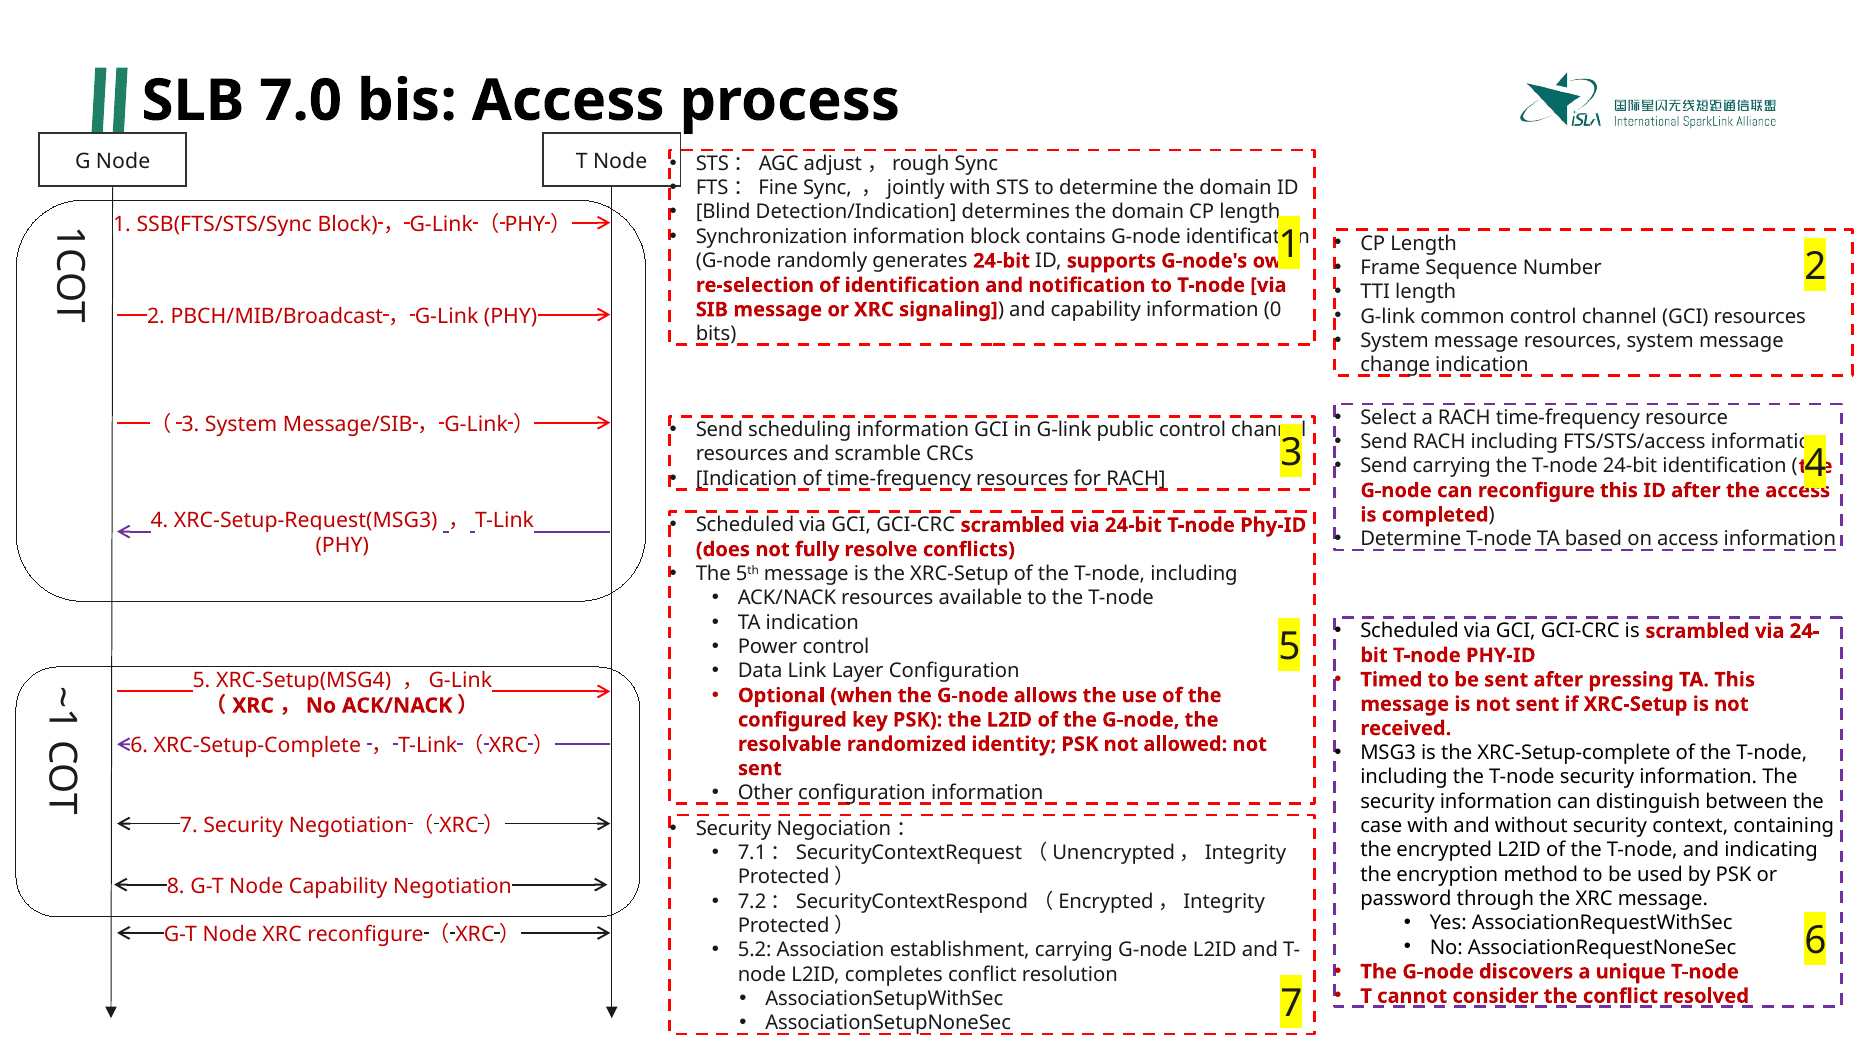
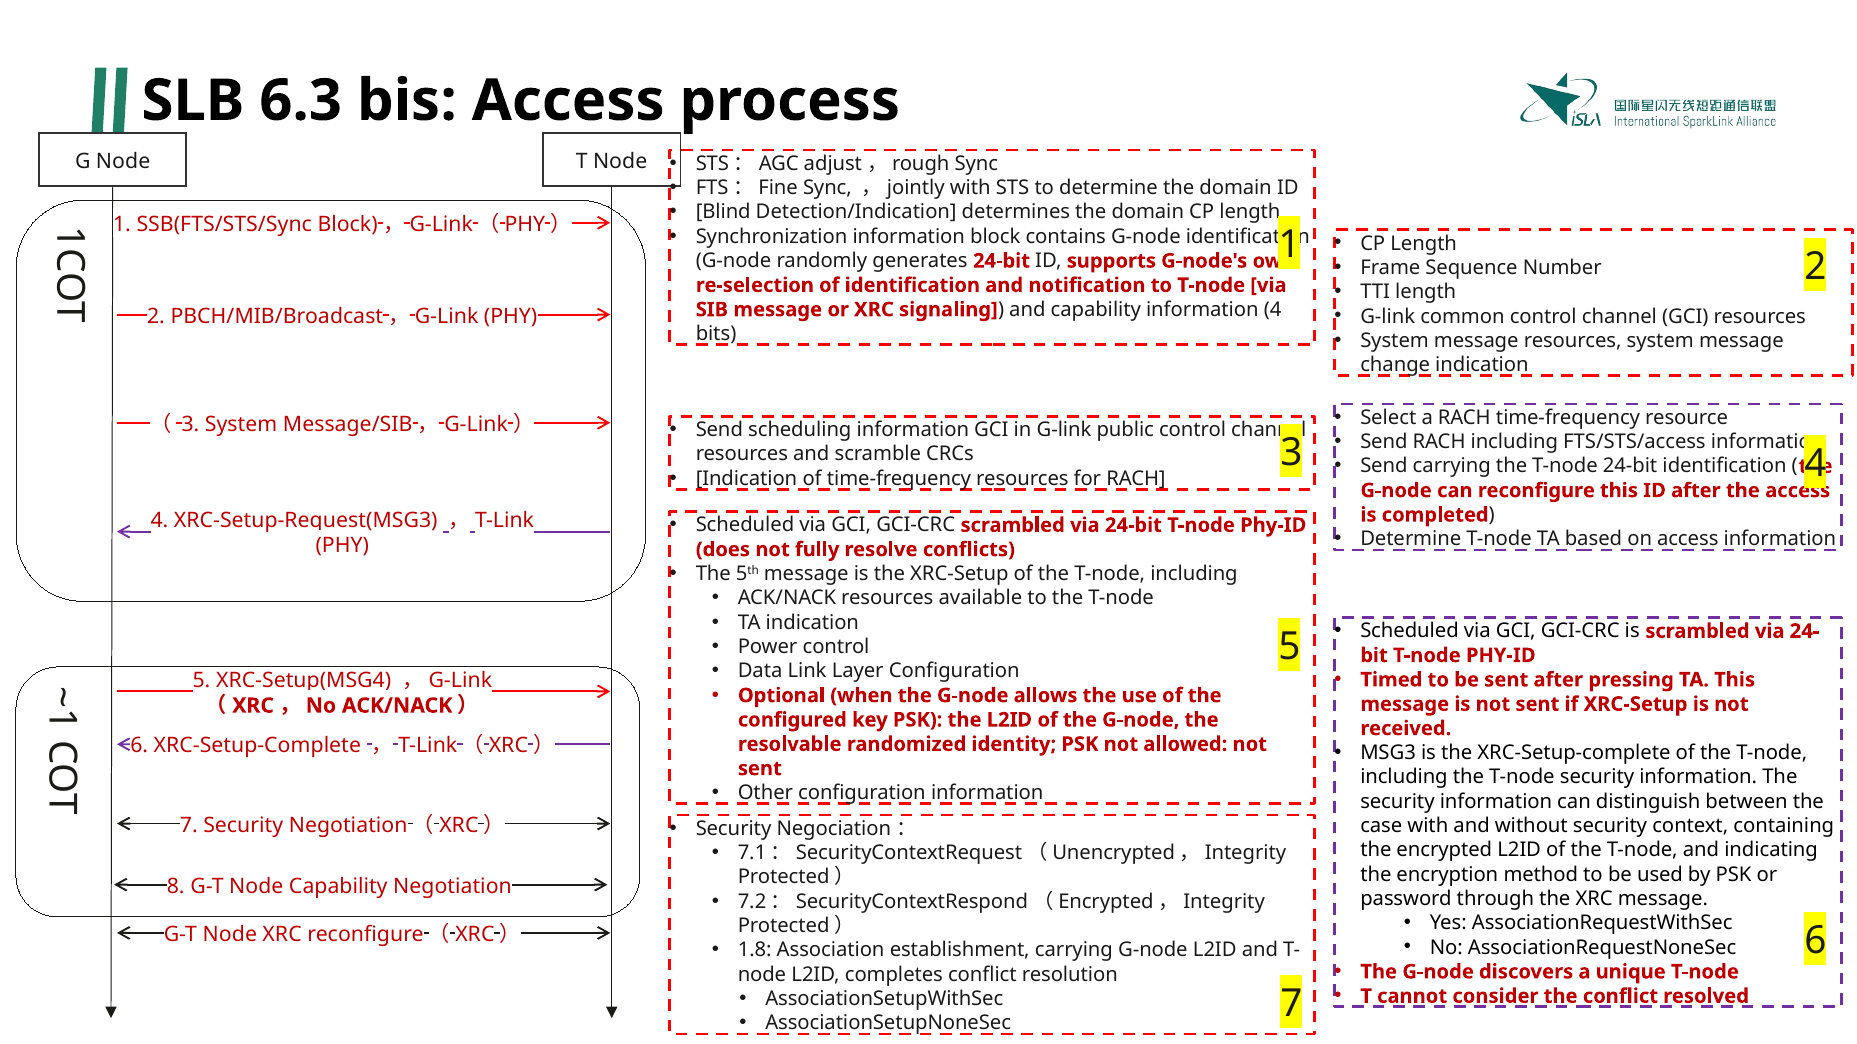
7.0: 7.0 -> 6.3 (301, 101)
information 0: 0 -> 4 (1273, 310)
5.2: 5.2 -> 1.8 (755, 950)
